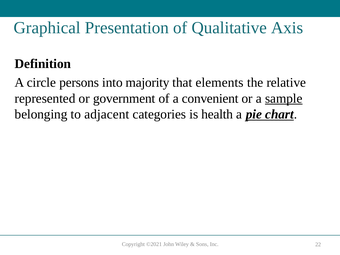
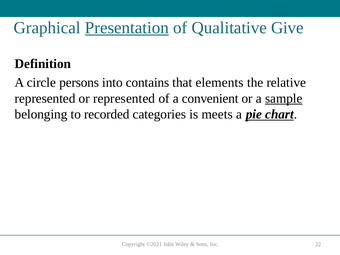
Presentation underline: none -> present (127, 28)
Axis: Axis -> Give (287, 28)
majority: majority -> contains (148, 83)
or government: government -> represented (124, 98)
adjacent: adjacent -> recorded (107, 114)
health: health -> meets (217, 114)
